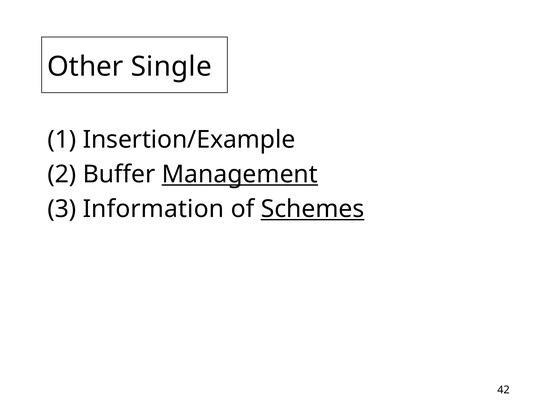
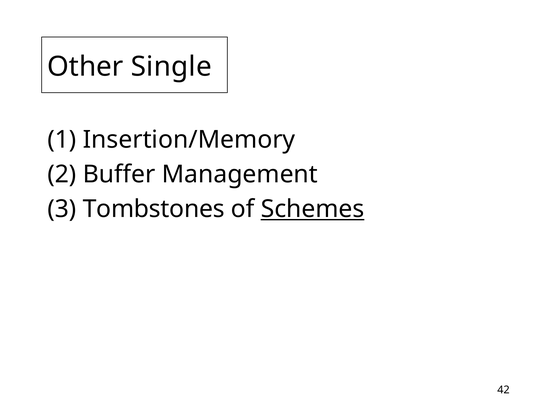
Insertion/Example: Insertion/Example -> Insertion/Memory (189, 140)
Management underline: present -> none (240, 175)
Information: Information -> Tombstones (154, 209)
